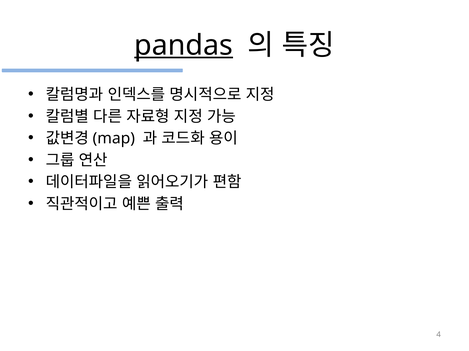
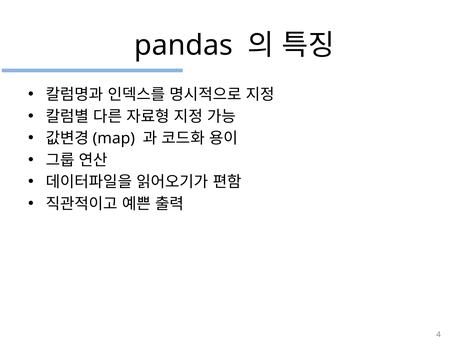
pandas underline: present -> none (184, 45)
